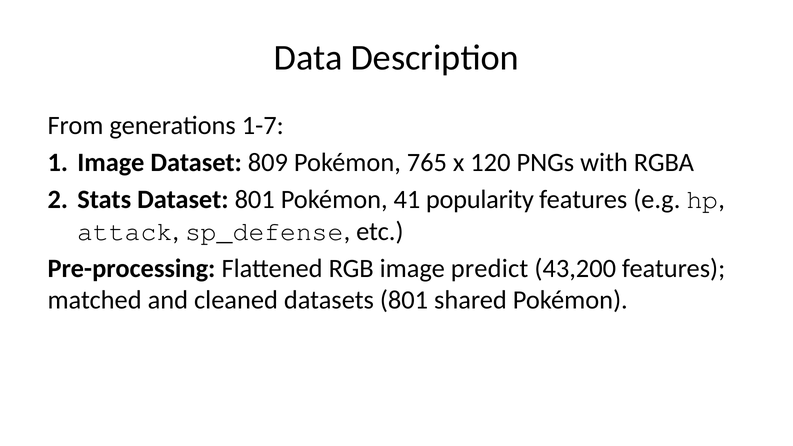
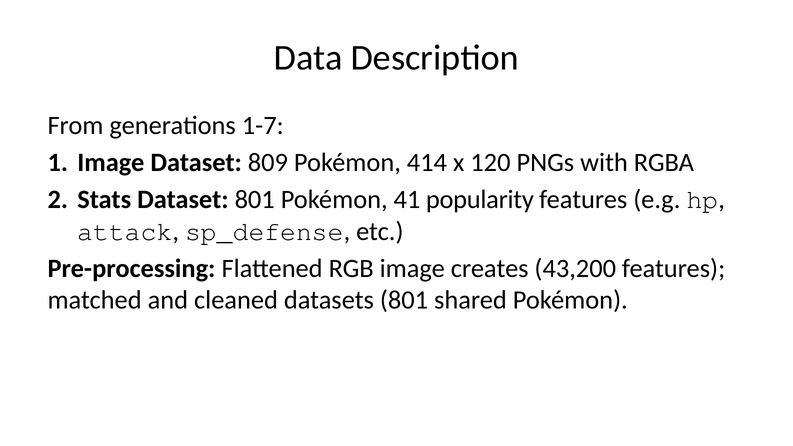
765: 765 -> 414 (427, 163)
predict: predict -> creates (490, 268)
